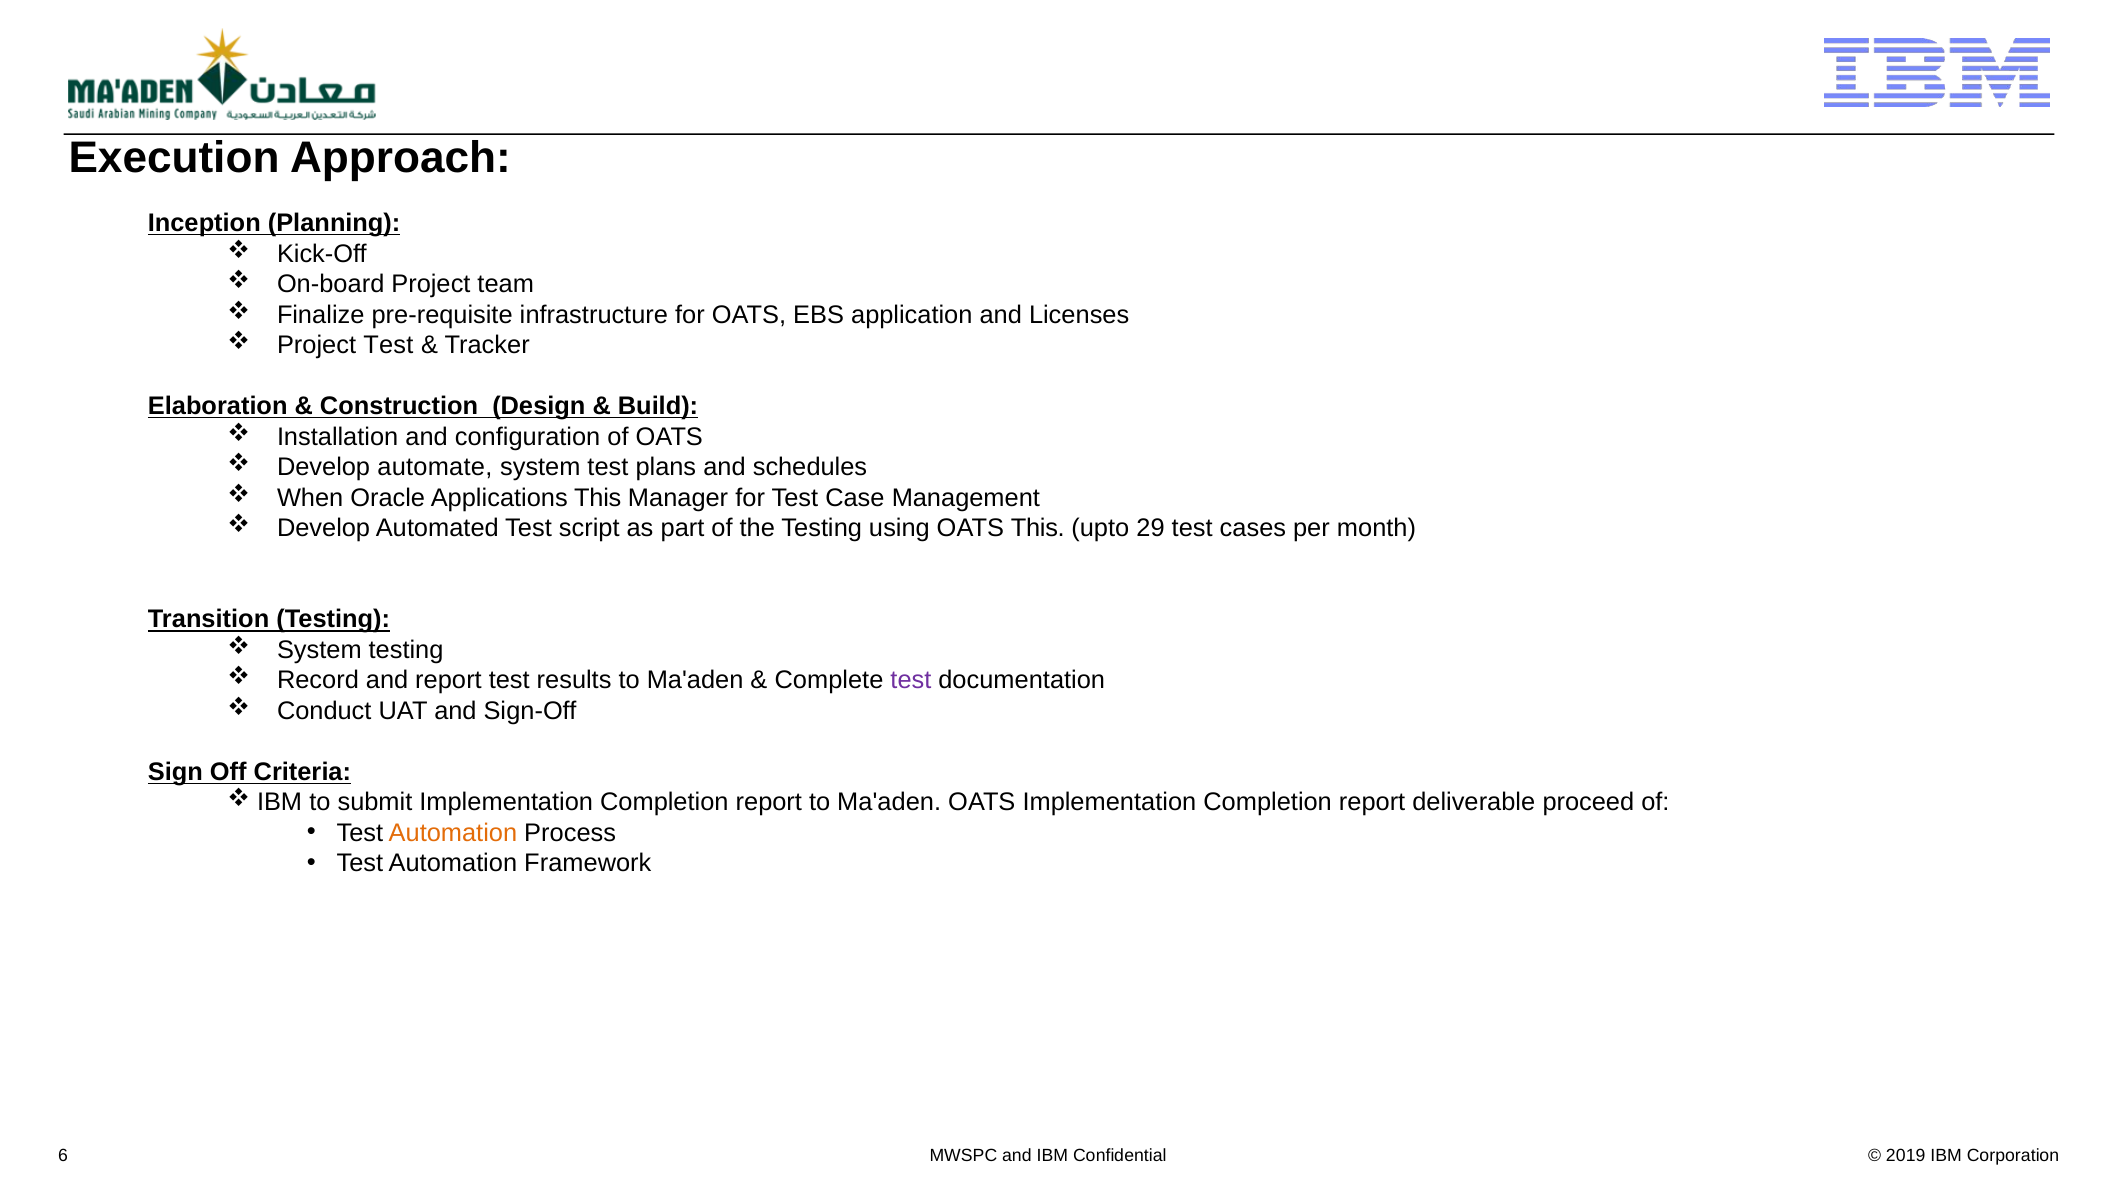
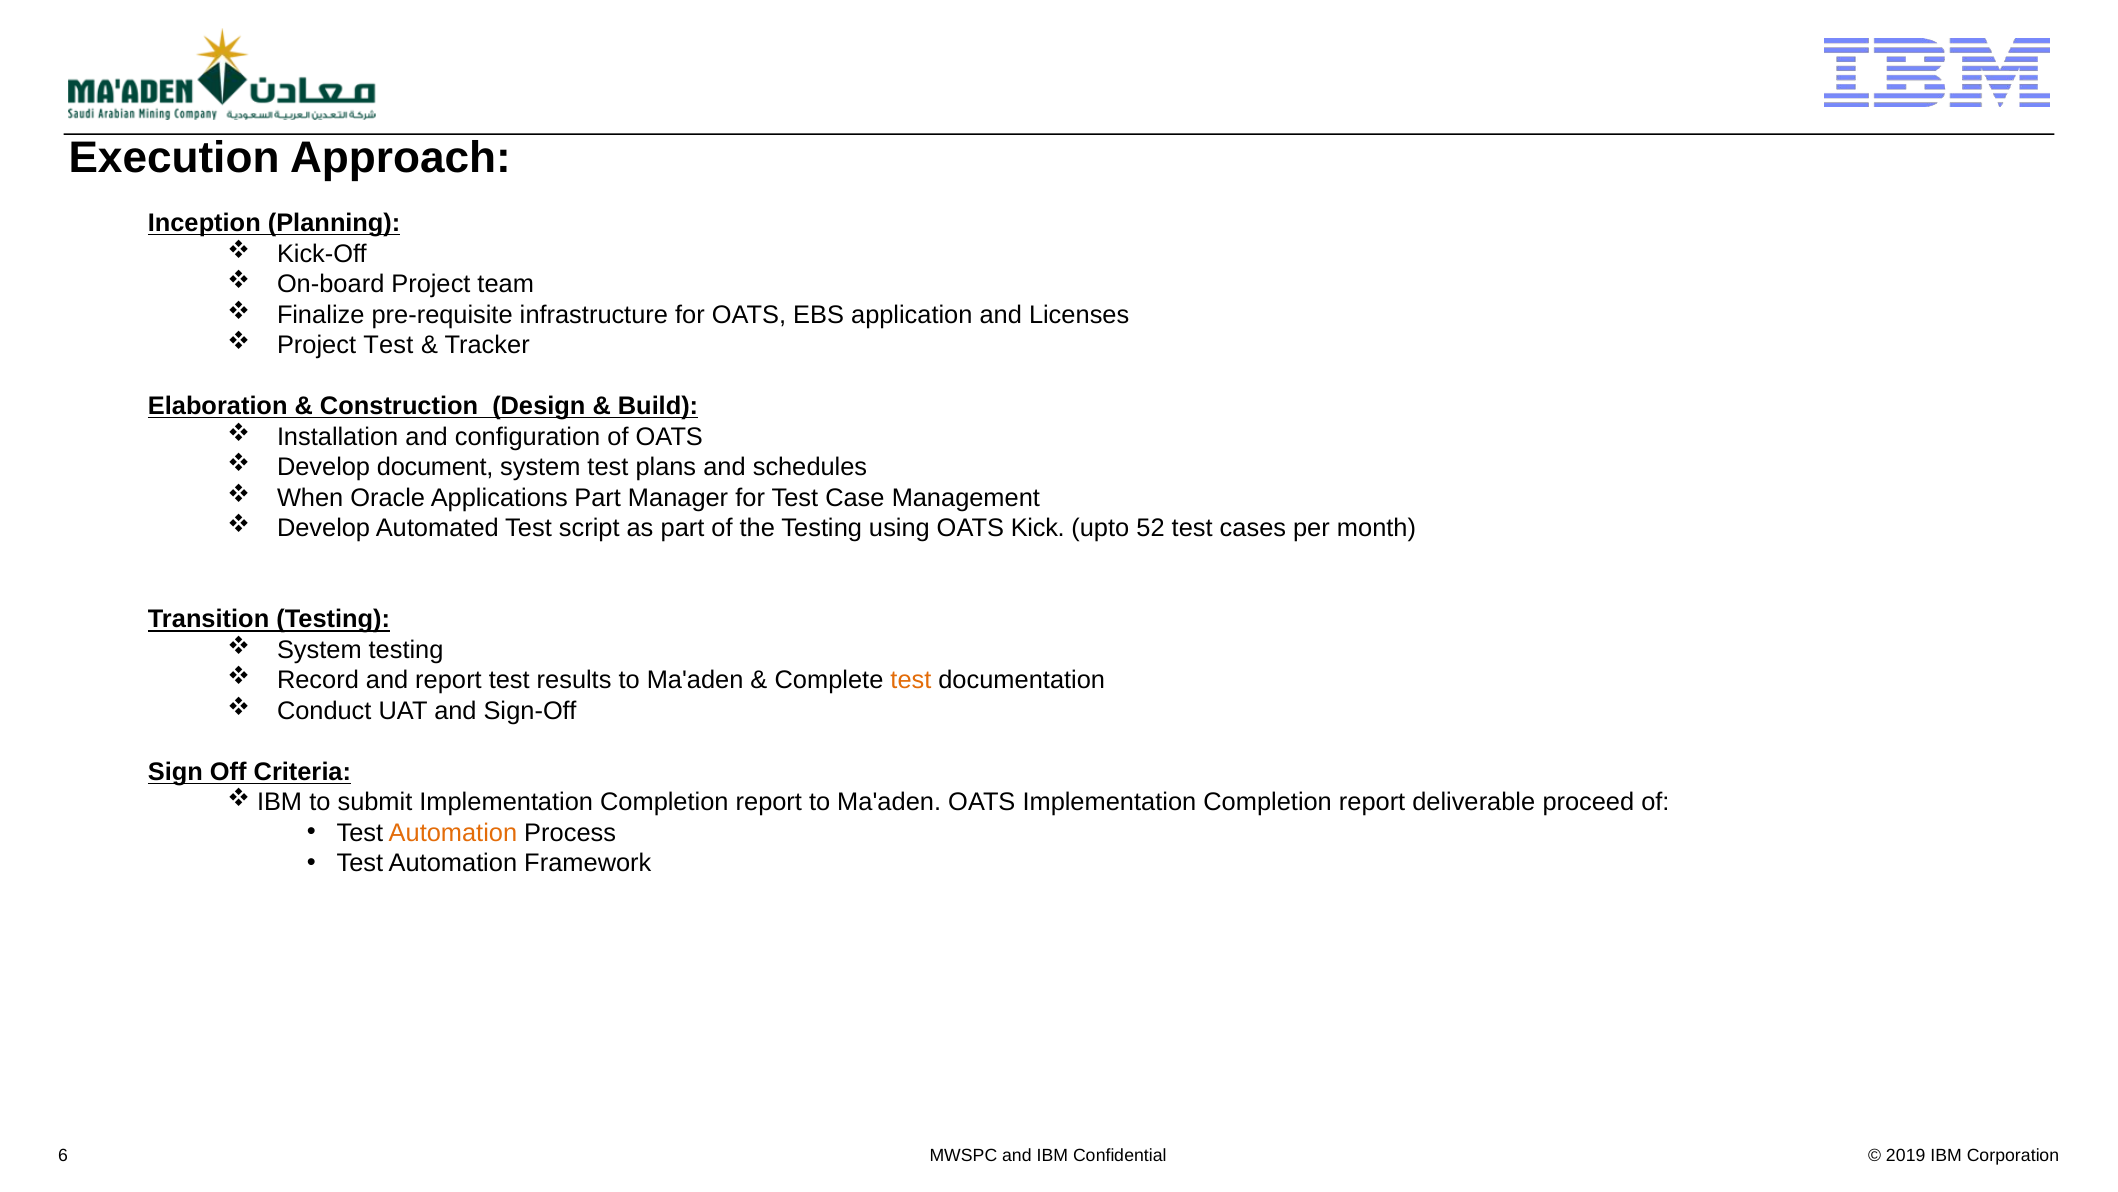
automate: automate -> document (435, 467)
Applications This: This -> Part (598, 497)
OATS This: This -> Kick (1038, 528)
29: 29 -> 52 (1151, 528)
test colour: purple -> orange (911, 680)
